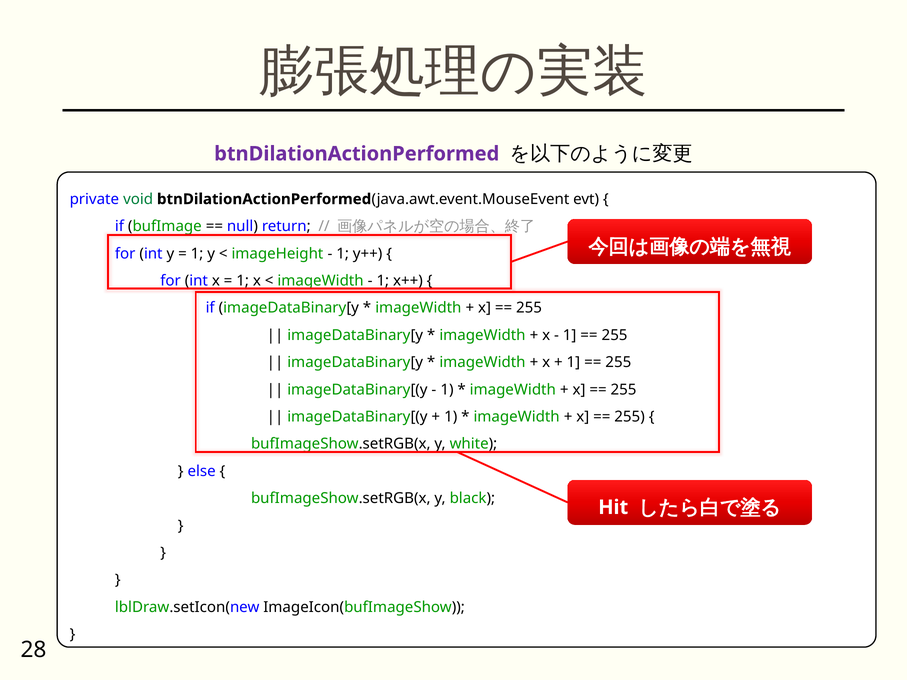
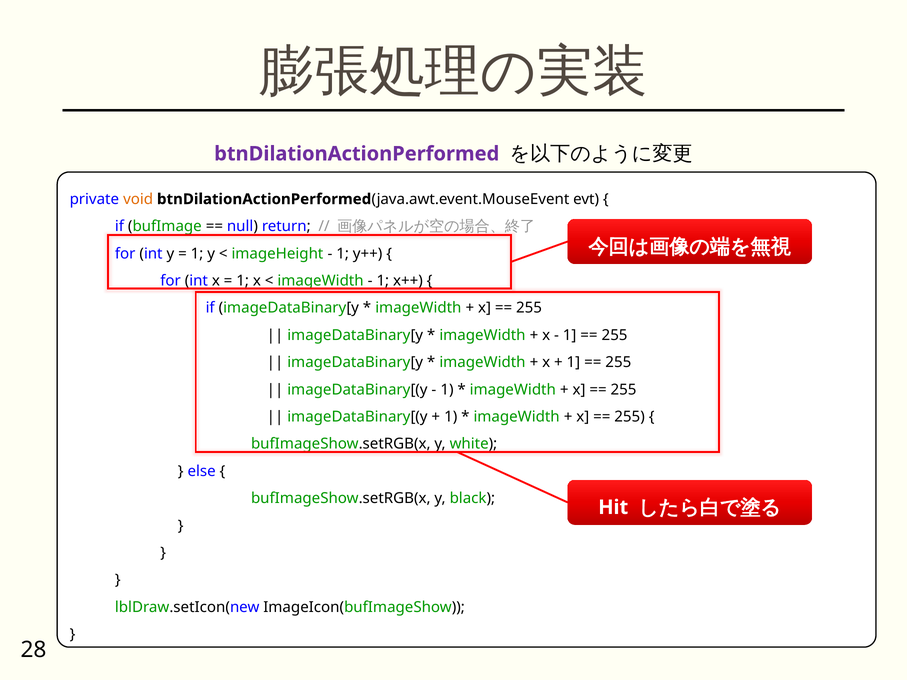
void colour: green -> orange (138, 199)
